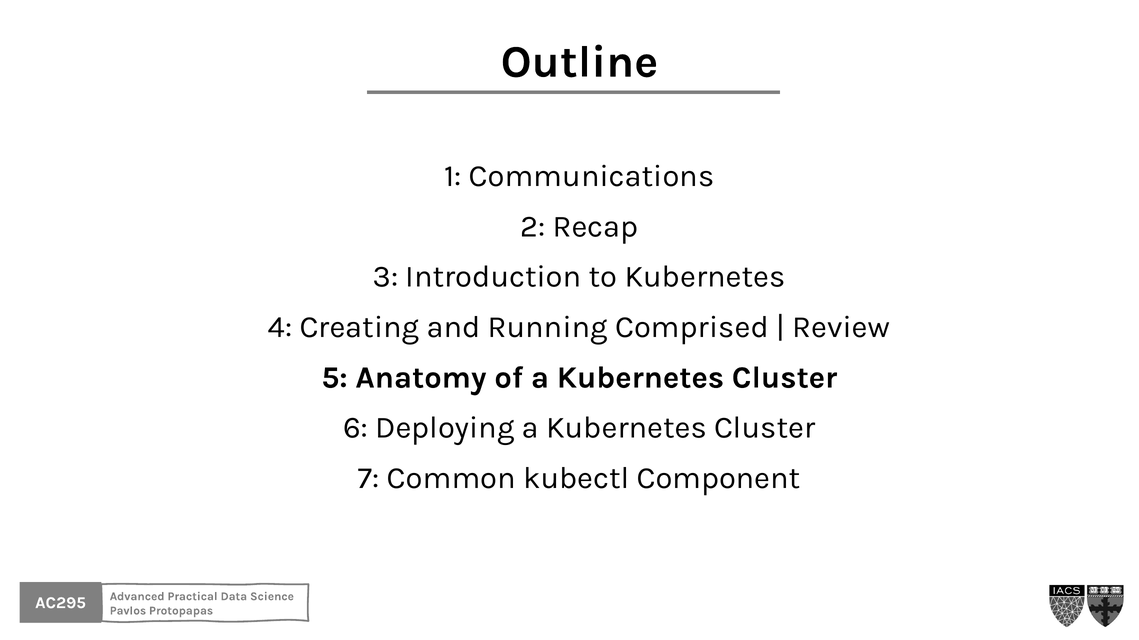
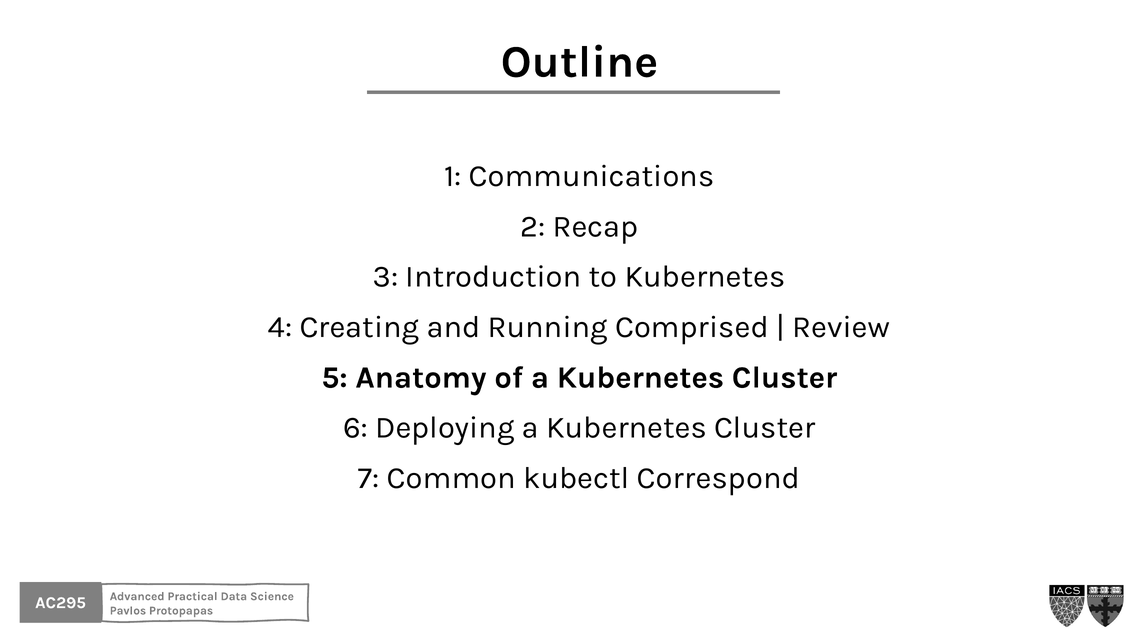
Component: Component -> Correspond (718, 479)
